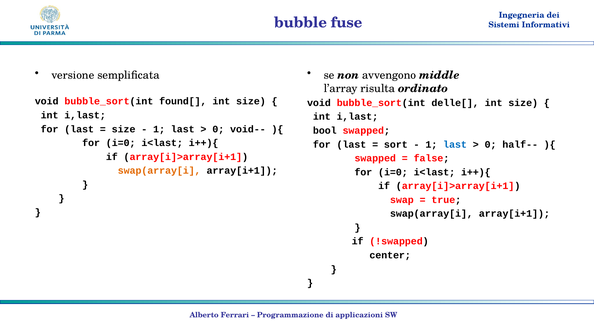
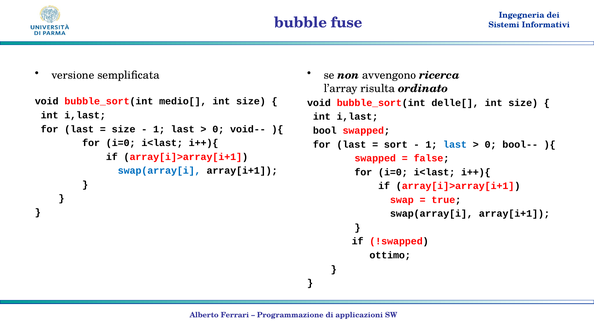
middle: middle -> ricerca (439, 75)
found[: found[ -> medio[ (183, 101)
half--: half-- -> bool-- (520, 144)
swap(array[i colour: orange -> blue (159, 171)
center: center -> ottimo (390, 255)
